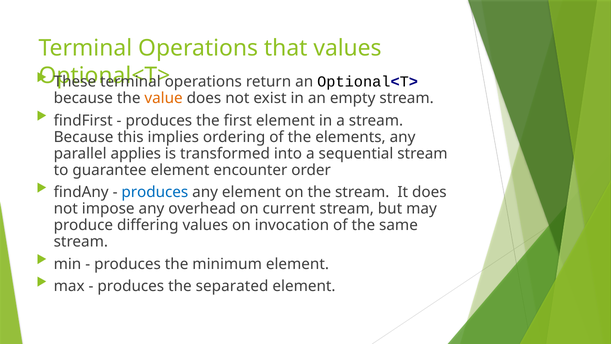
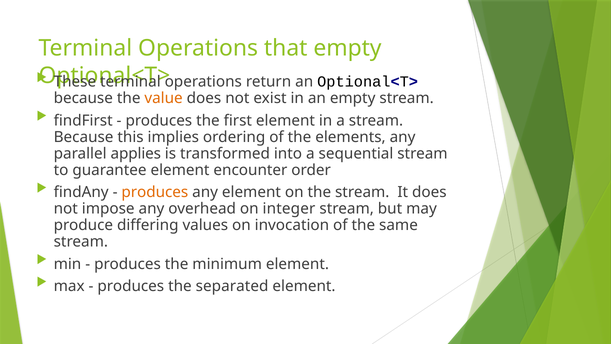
that values: values -> empty (347, 48)
produces colour: blue -> orange (155, 192)
current: current -> integer (289, 209)
